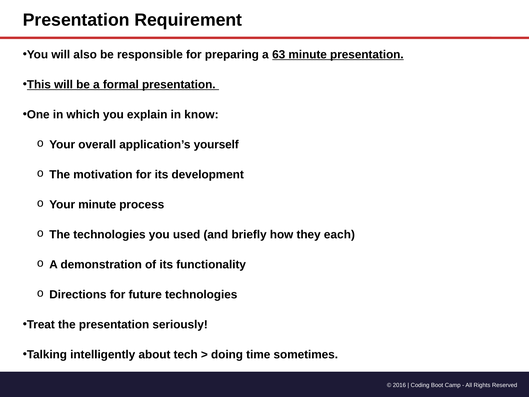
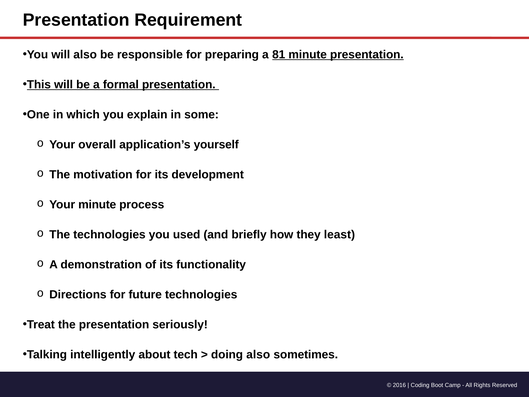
63: 63 -> 81 (279, 55)
know: know -> some (202, 115)
each: each -> least (339, 234)
doing time: time -> also (258, 354)
